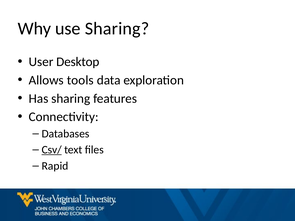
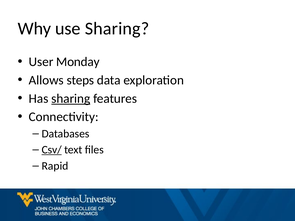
Desktop: Desktop -> Monday (78, 62)
tools: tools -> steps (80, 80)
sharing underline: none -> present (71, 99)
